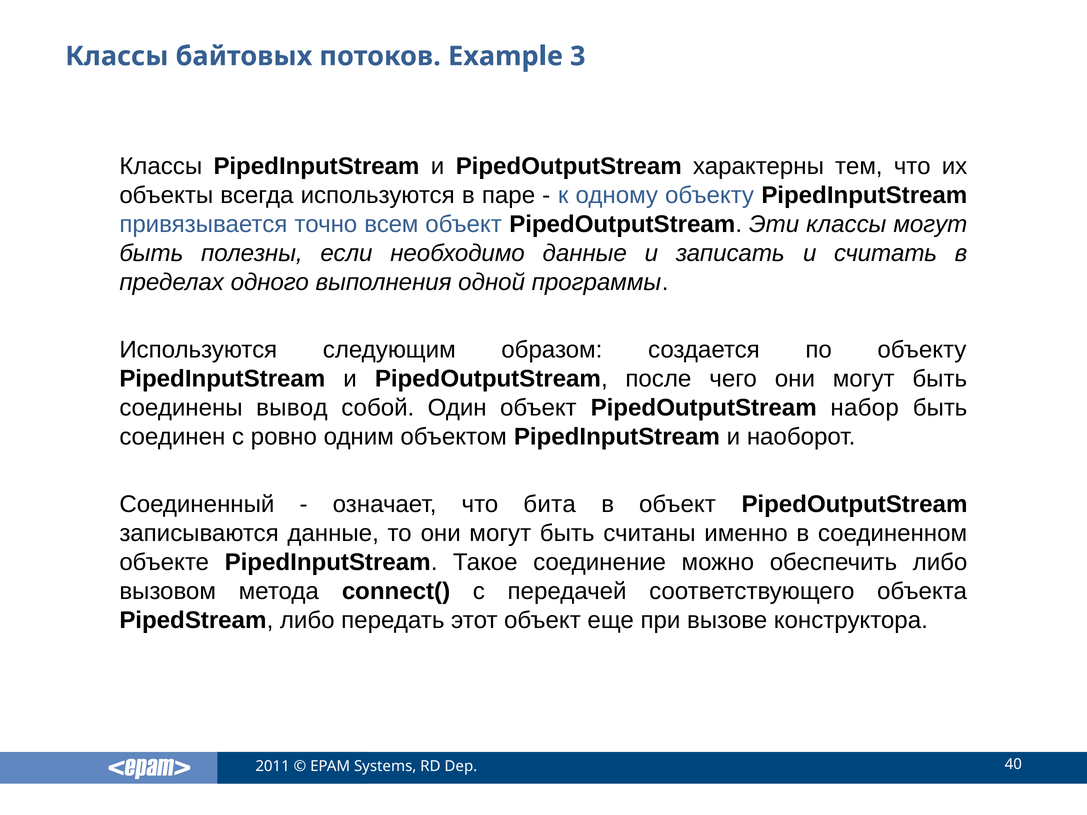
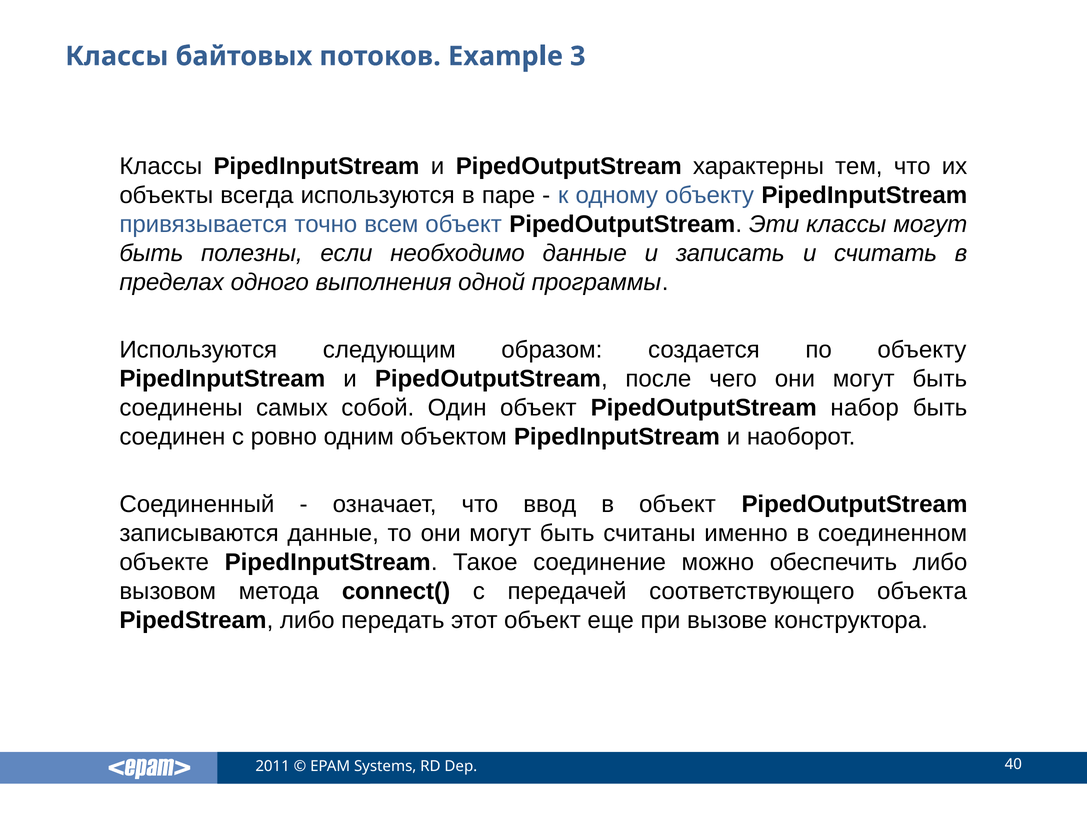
вывод: вывод -> самых (292, 408)
бита: бита -> ввод (550, 505)
